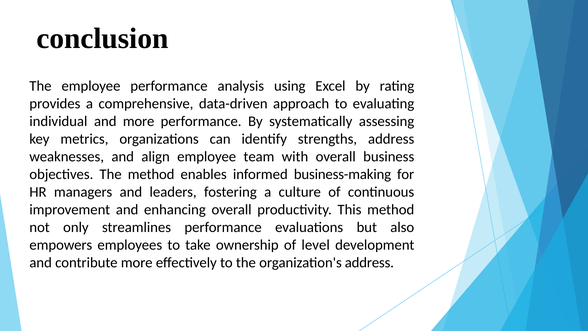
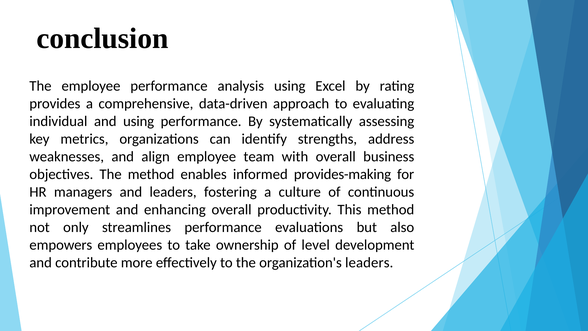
and more: more -> using (139, 121)
business-making: business-making -> provides-making (342, 174)
organization's address: address -> leaders (369, 262)
